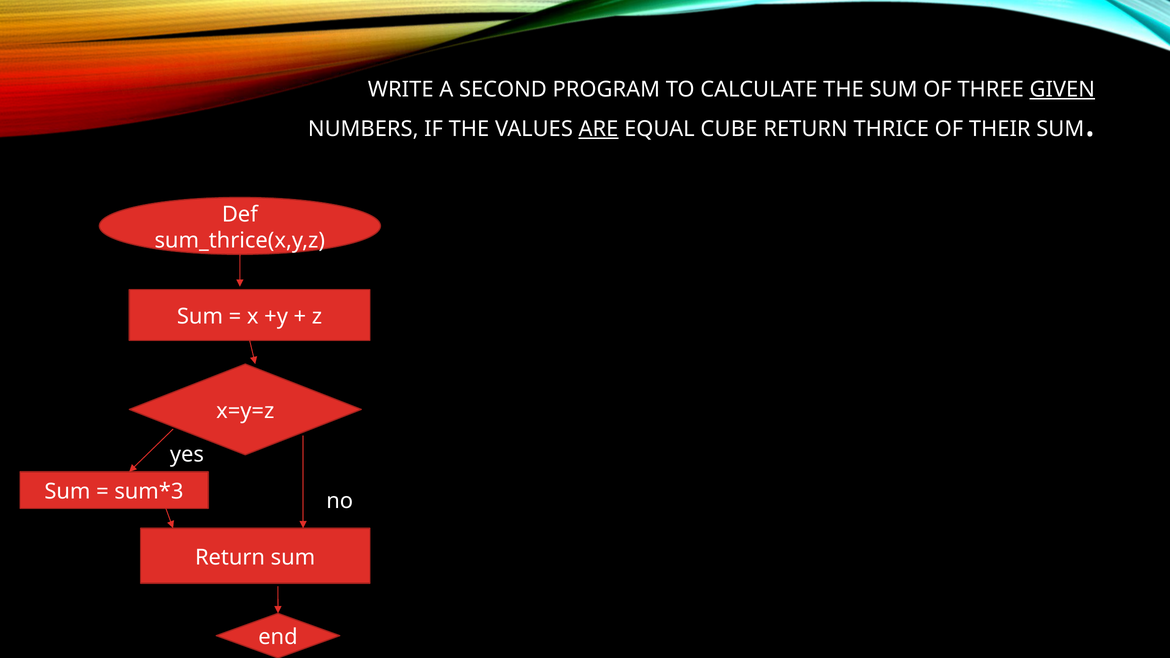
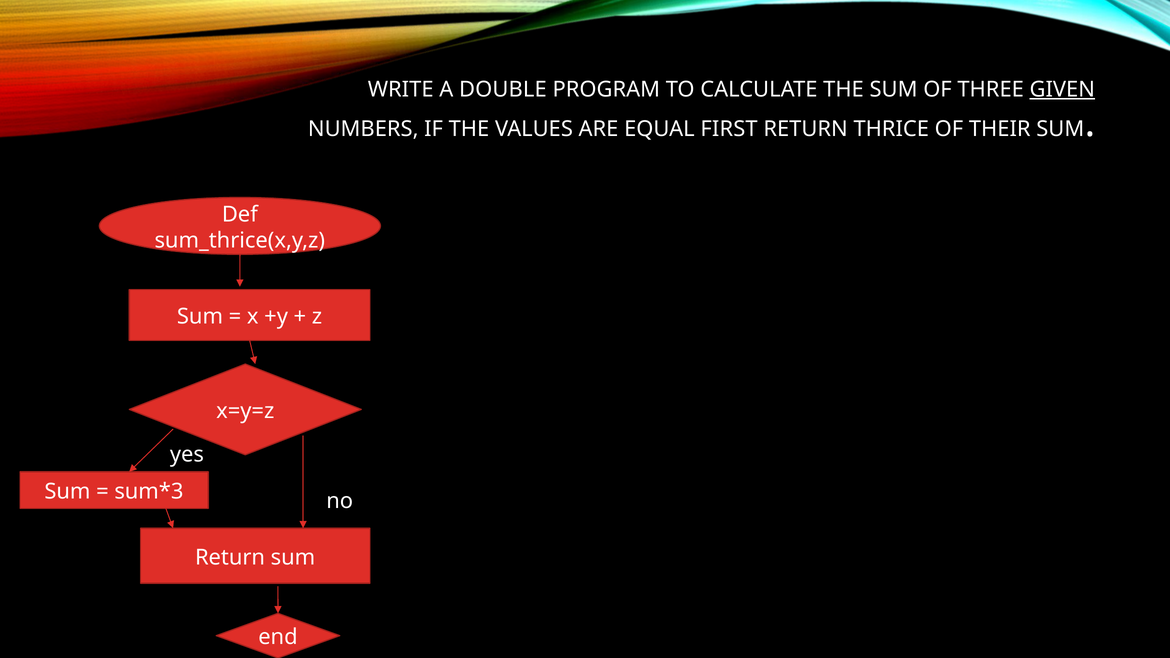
SECOND: SECOND -> DOUBLE (503, 89)
ARE underline: present -> none (598, 129)
CUBE: CUBE -> FIRST (729, 129)
